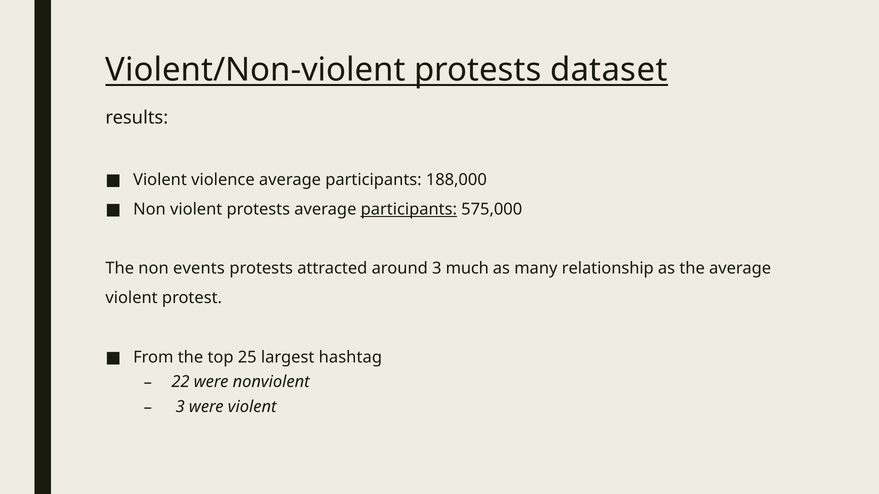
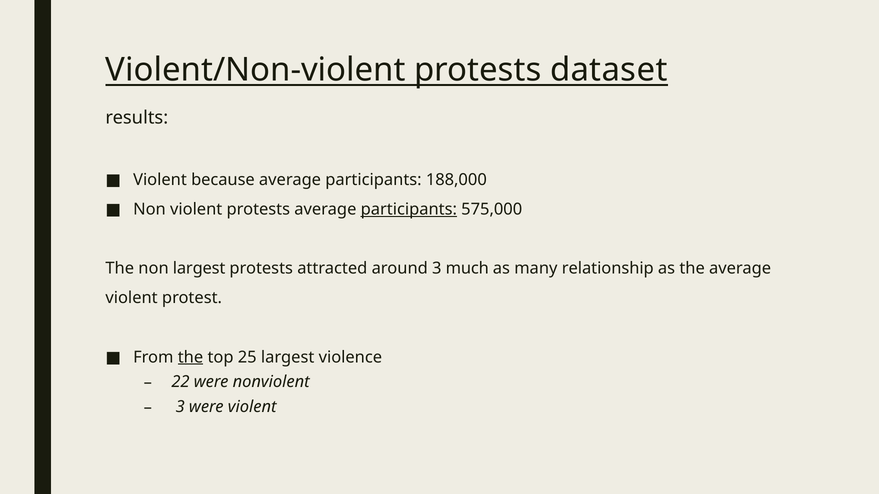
violence: violence -> because (223, 180)
non events: events -> largest (199, 269)
the underline: none -> present (190, 357)
hashtag: hashtag -> violence (350, 357)
